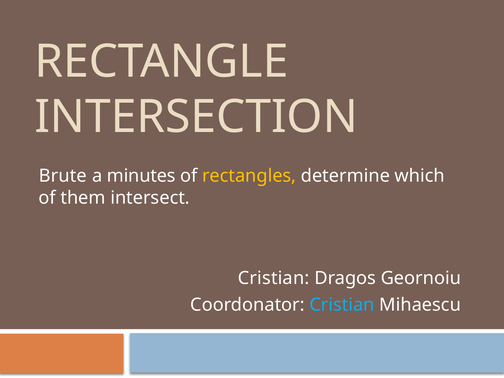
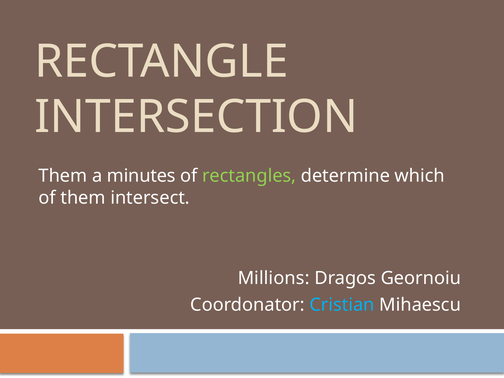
Brute: Brute -> Them (63, 176)
rectangles colour: yellow -> light green (249, 176)
Cristian: Cristian -> Millions (274, 278)
